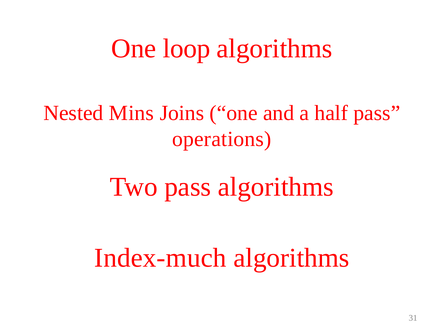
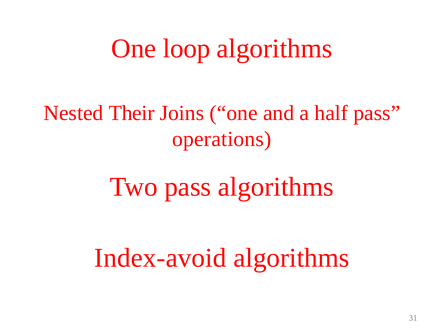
Mins: Mins -> Their (132, 113)
Index-much: Index-much -> Index-avoid (160, 258)
